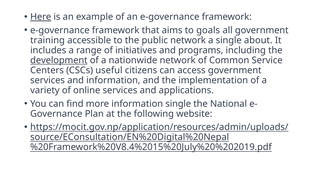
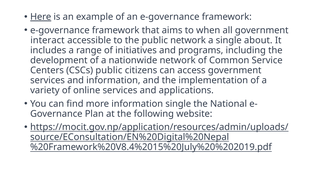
goals: goals -> when (208, 30)
training: training -> interact (47, 40)
development underline: present -> none (59, 60)
CSCs useful: useful -> public (109, 70)
